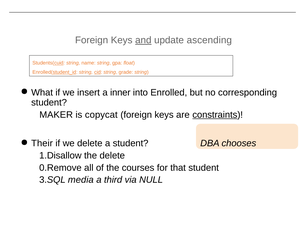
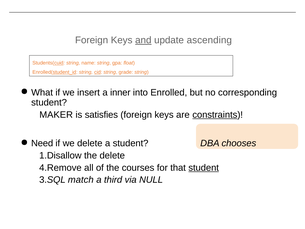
copycat: copycat -> satisfies (101, 115)
Their: Their -> Need (42, 143)
0.Remove: 0.Remove -> 4.Remove (60, 168)
student underline: none -> present (204, 168)
media: media -> match (81, 180)
